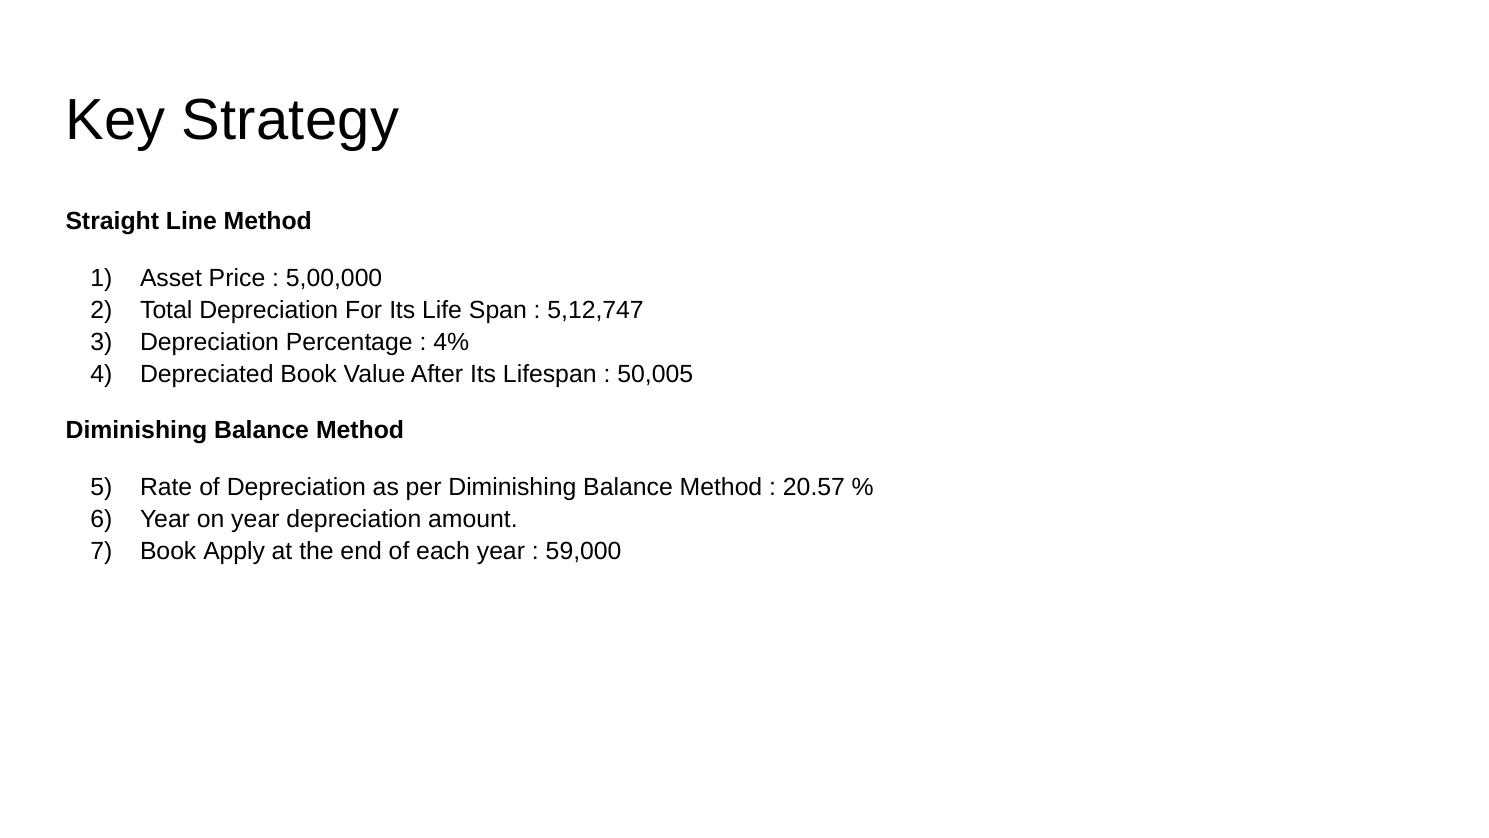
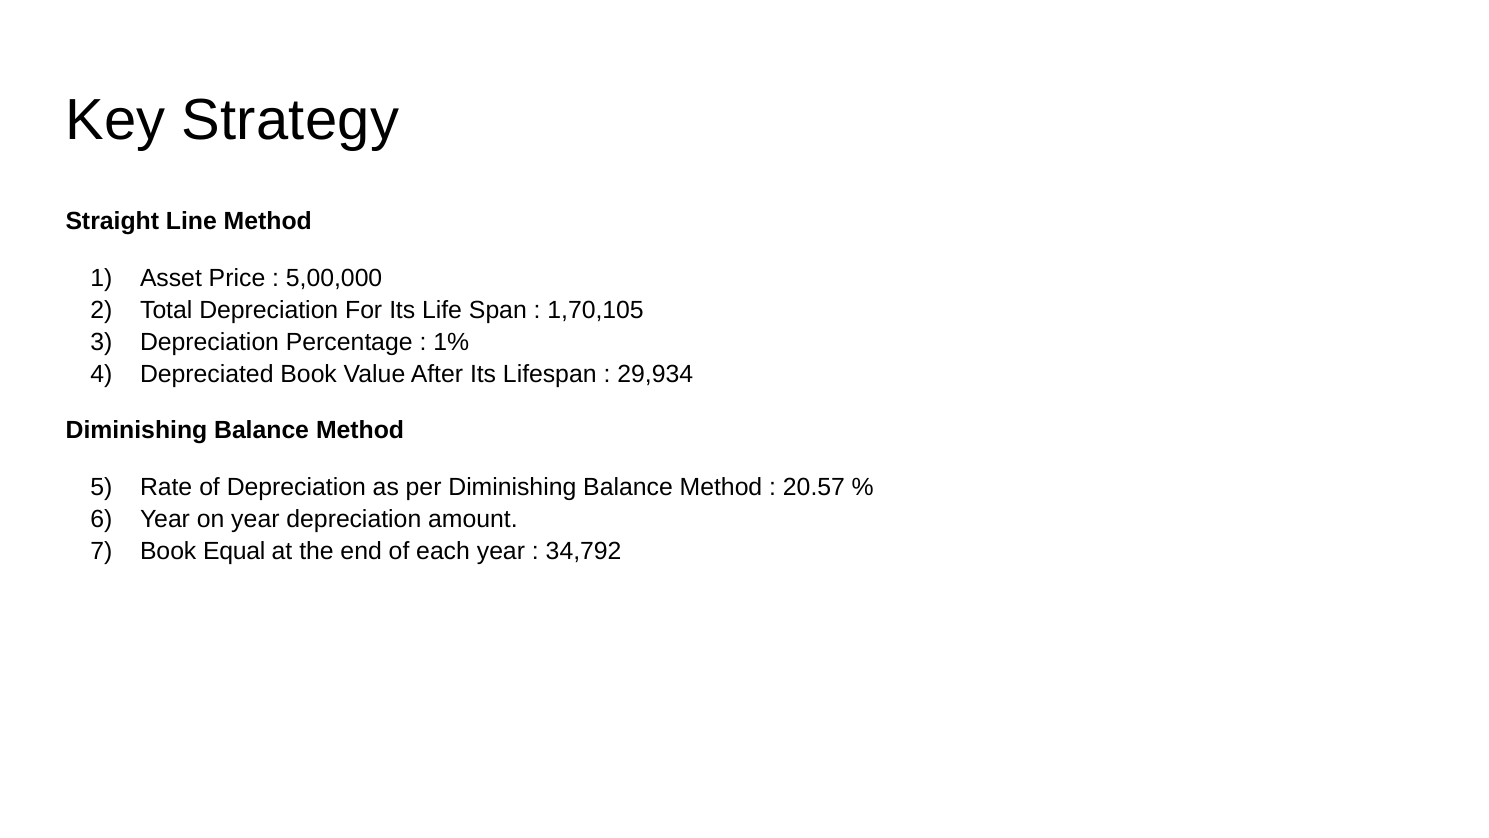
5,12,747: 5,12,747 -> 1,70,105 (596, 310)
4%: 4% -> 1% (451, 342)
50,005: 50,005 -> 29,934 (655, 374)
Apply: Apply -> Equal (234, 551)
59,000: 59,000 -> 34,792 (584, 551)
